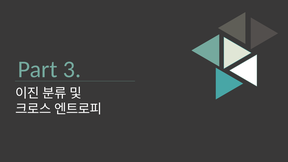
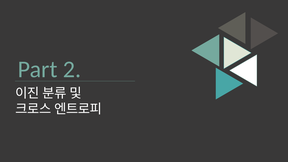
3: 3 -> 2 (72, 69)
